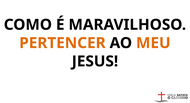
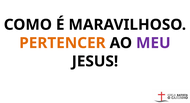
MEU colour: orange -> purple (153, 43)
